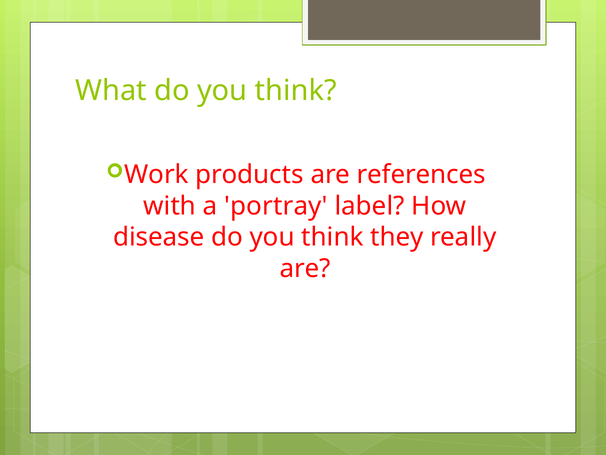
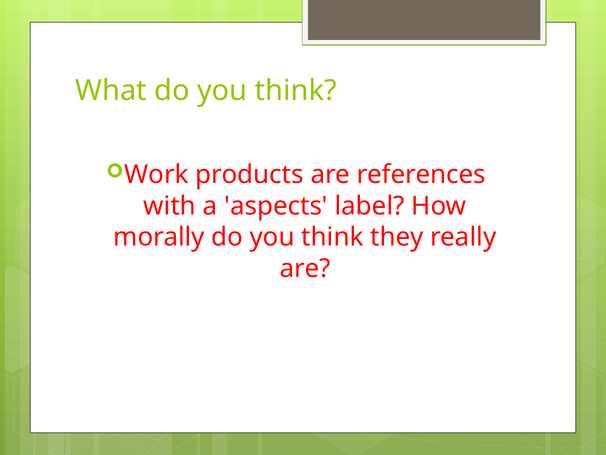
portray: portray -> aspects (276, 206)
disease: disease -> morally (159, 237)
